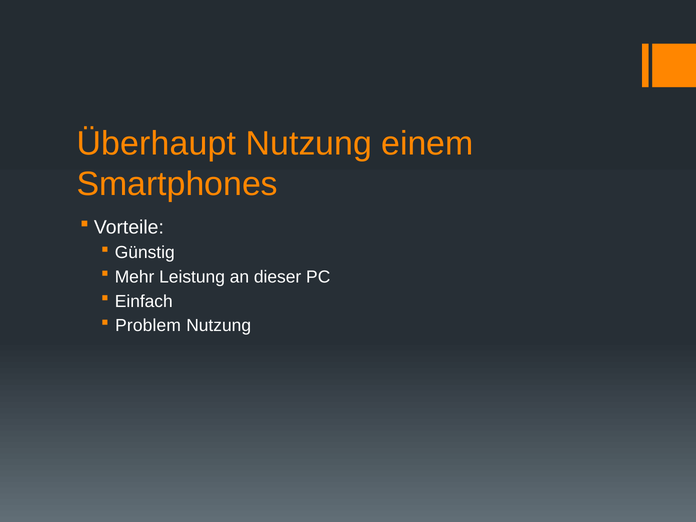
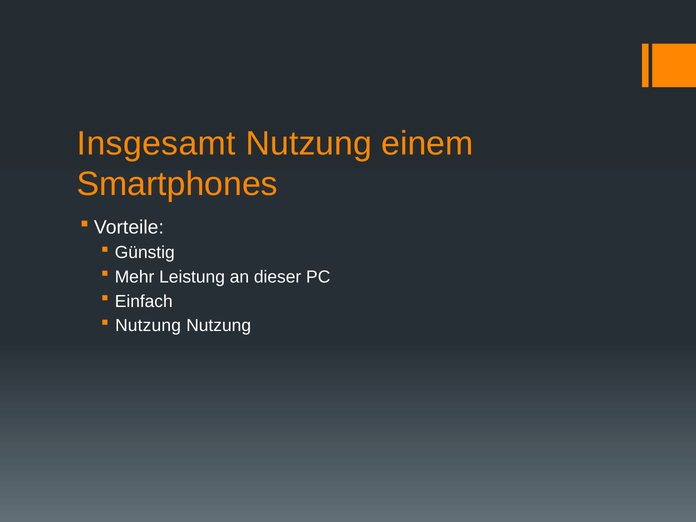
Überhaupt: Überhaupt -> Insgesamt (156, 144)
Problem: Problem -> Nutzung (148, 326)
